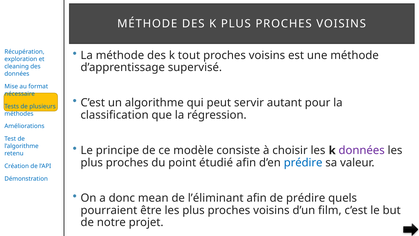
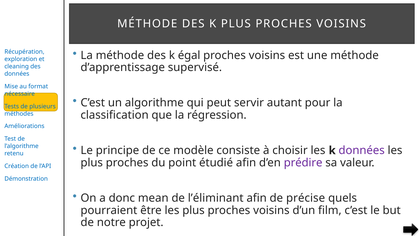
tout: tout -> égal (189, 55)
prédire colour: blue -> purple (303, 163)
de prédire: prédire -> précise (306, 198)
